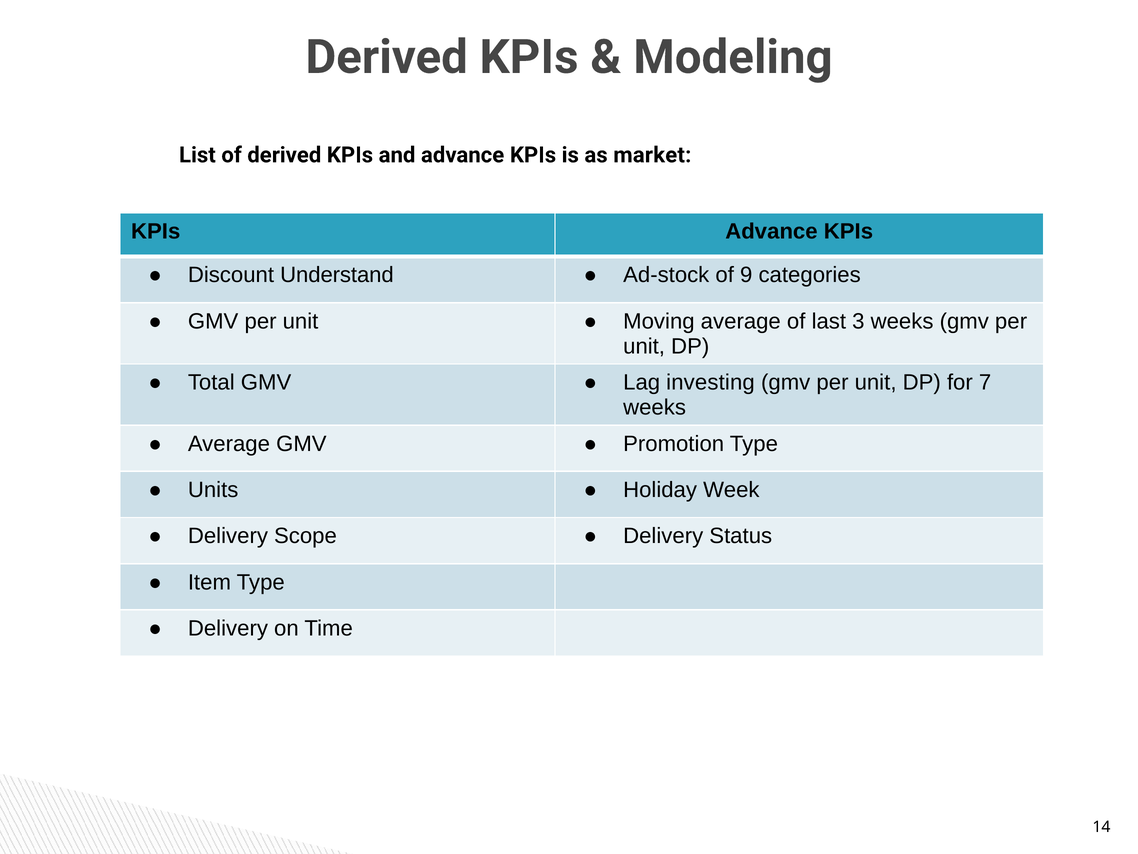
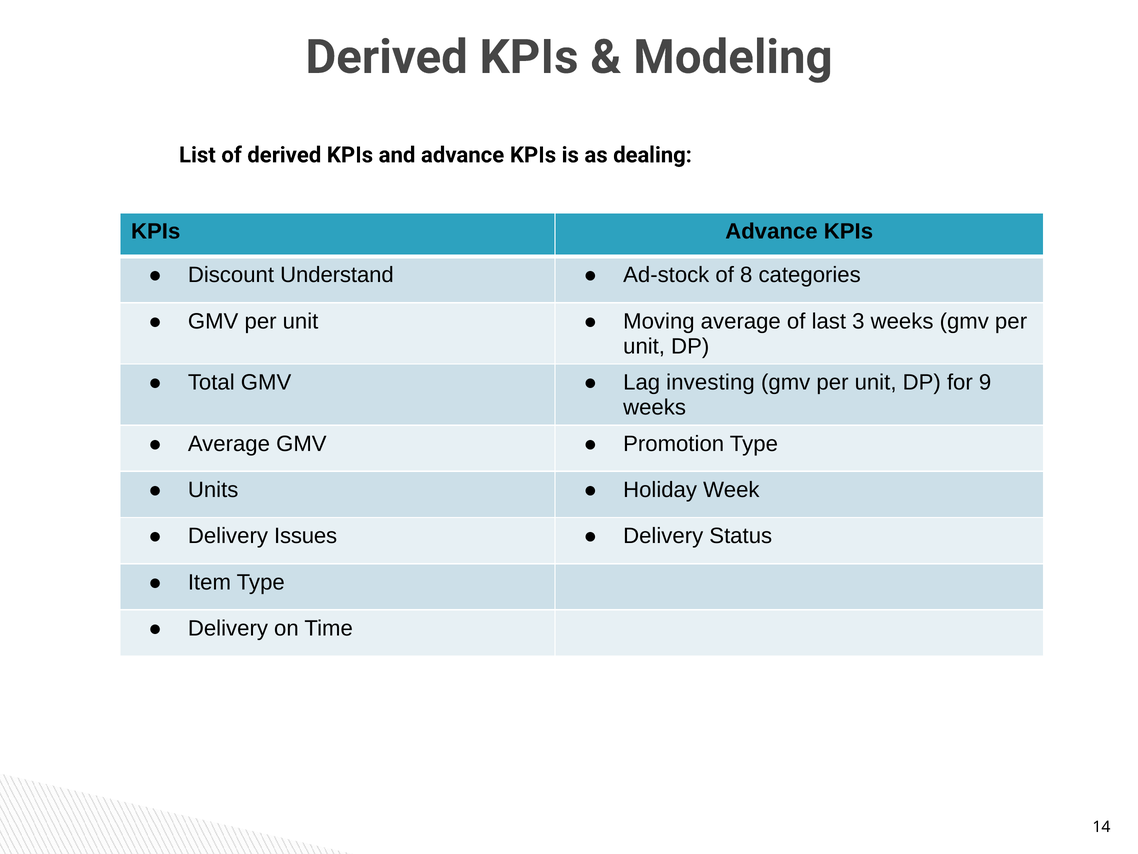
market: market -> dealing (653, 155)
9: 9 -> 8 (746, 275)
7: 7 -> 9 (985, 382)
Scope: Scope -> Issues (306, 536)
